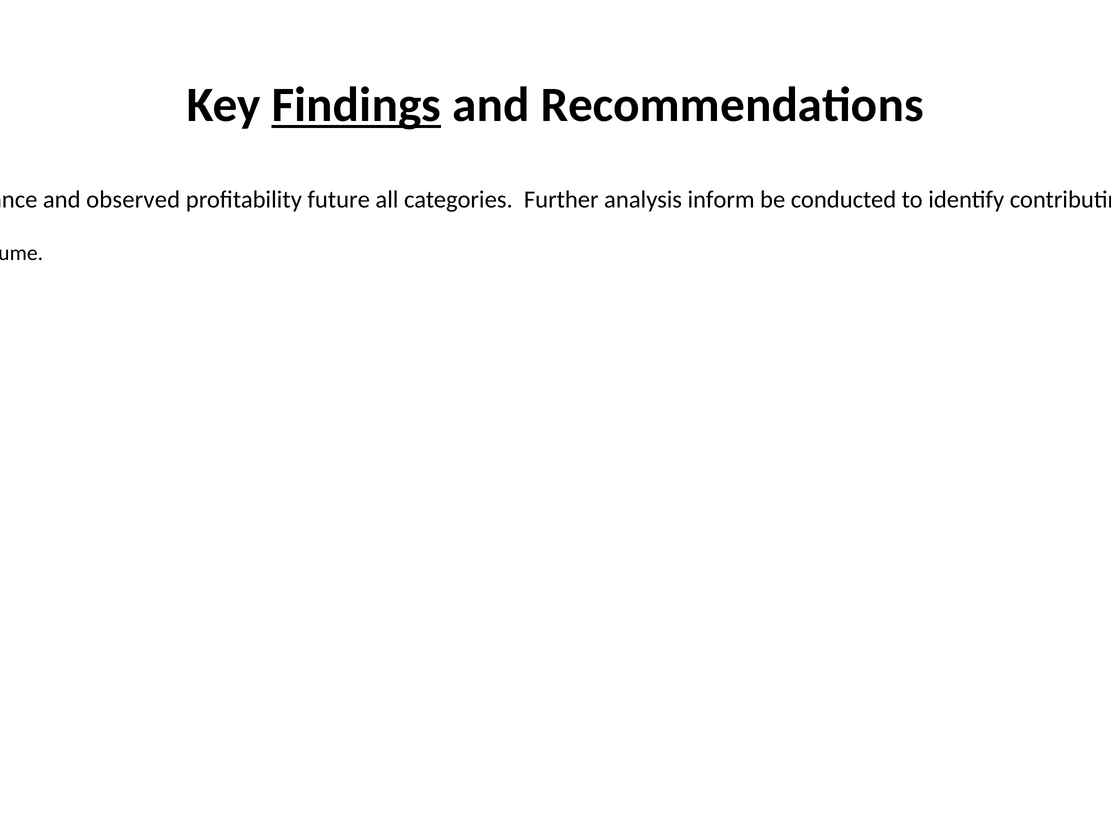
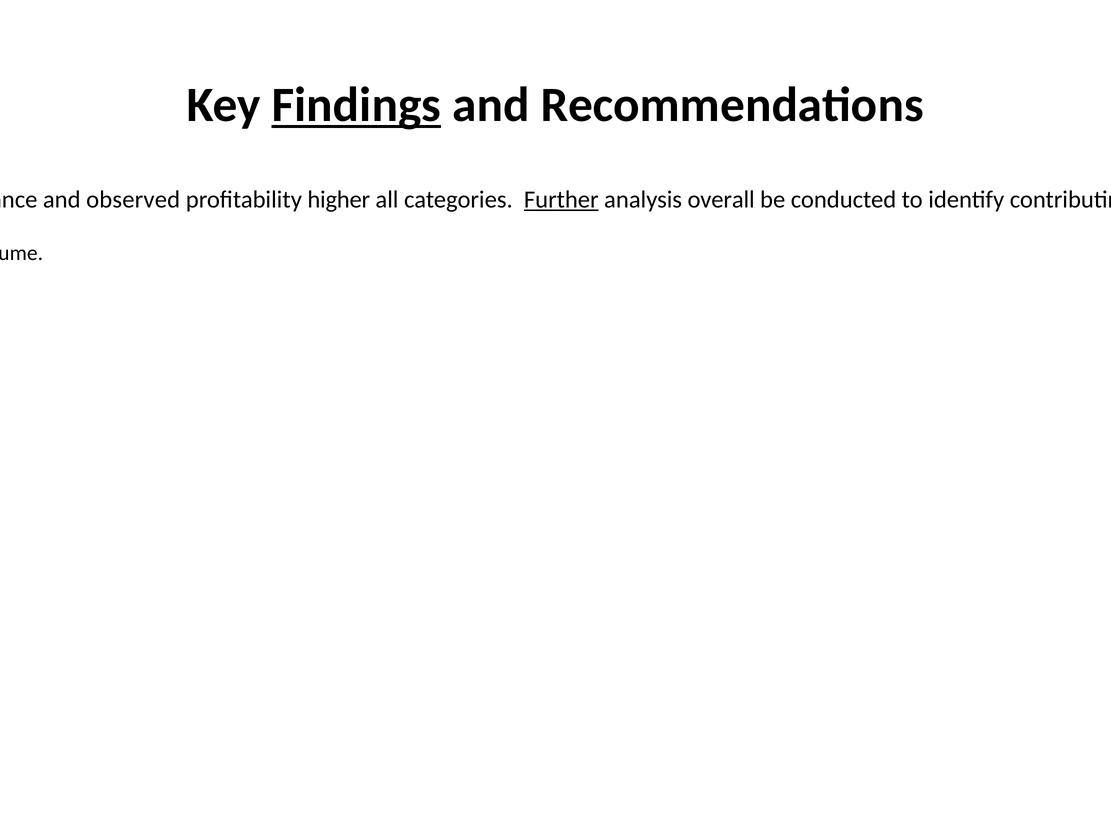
profitability future: future -> higher (339, 200)
Further underline: none -> present (561, 200)
analysis inform: inform -> overall (721, 200)
